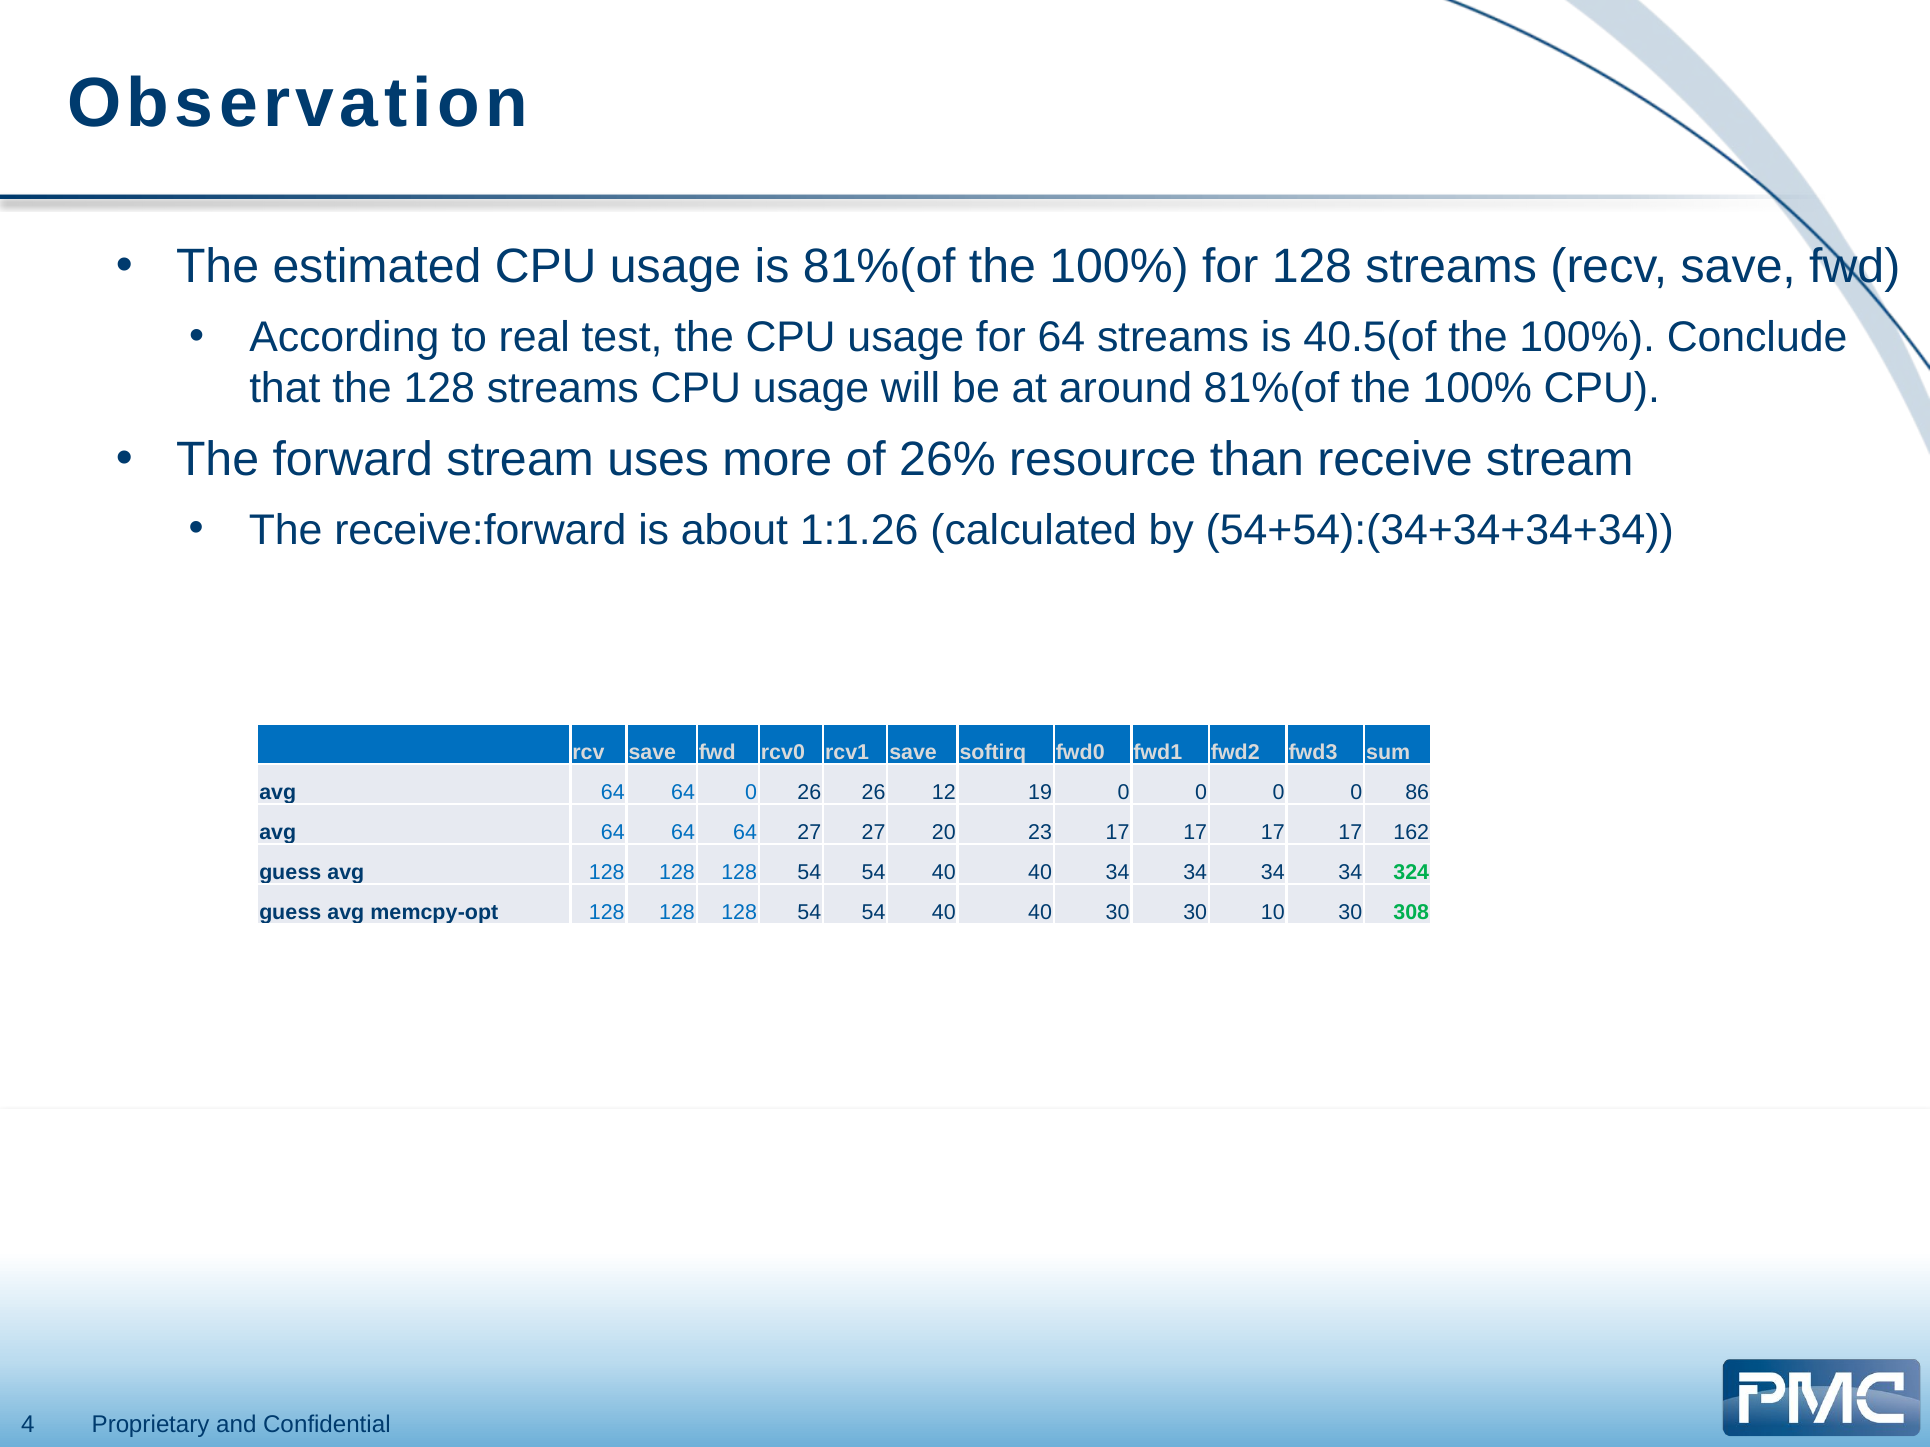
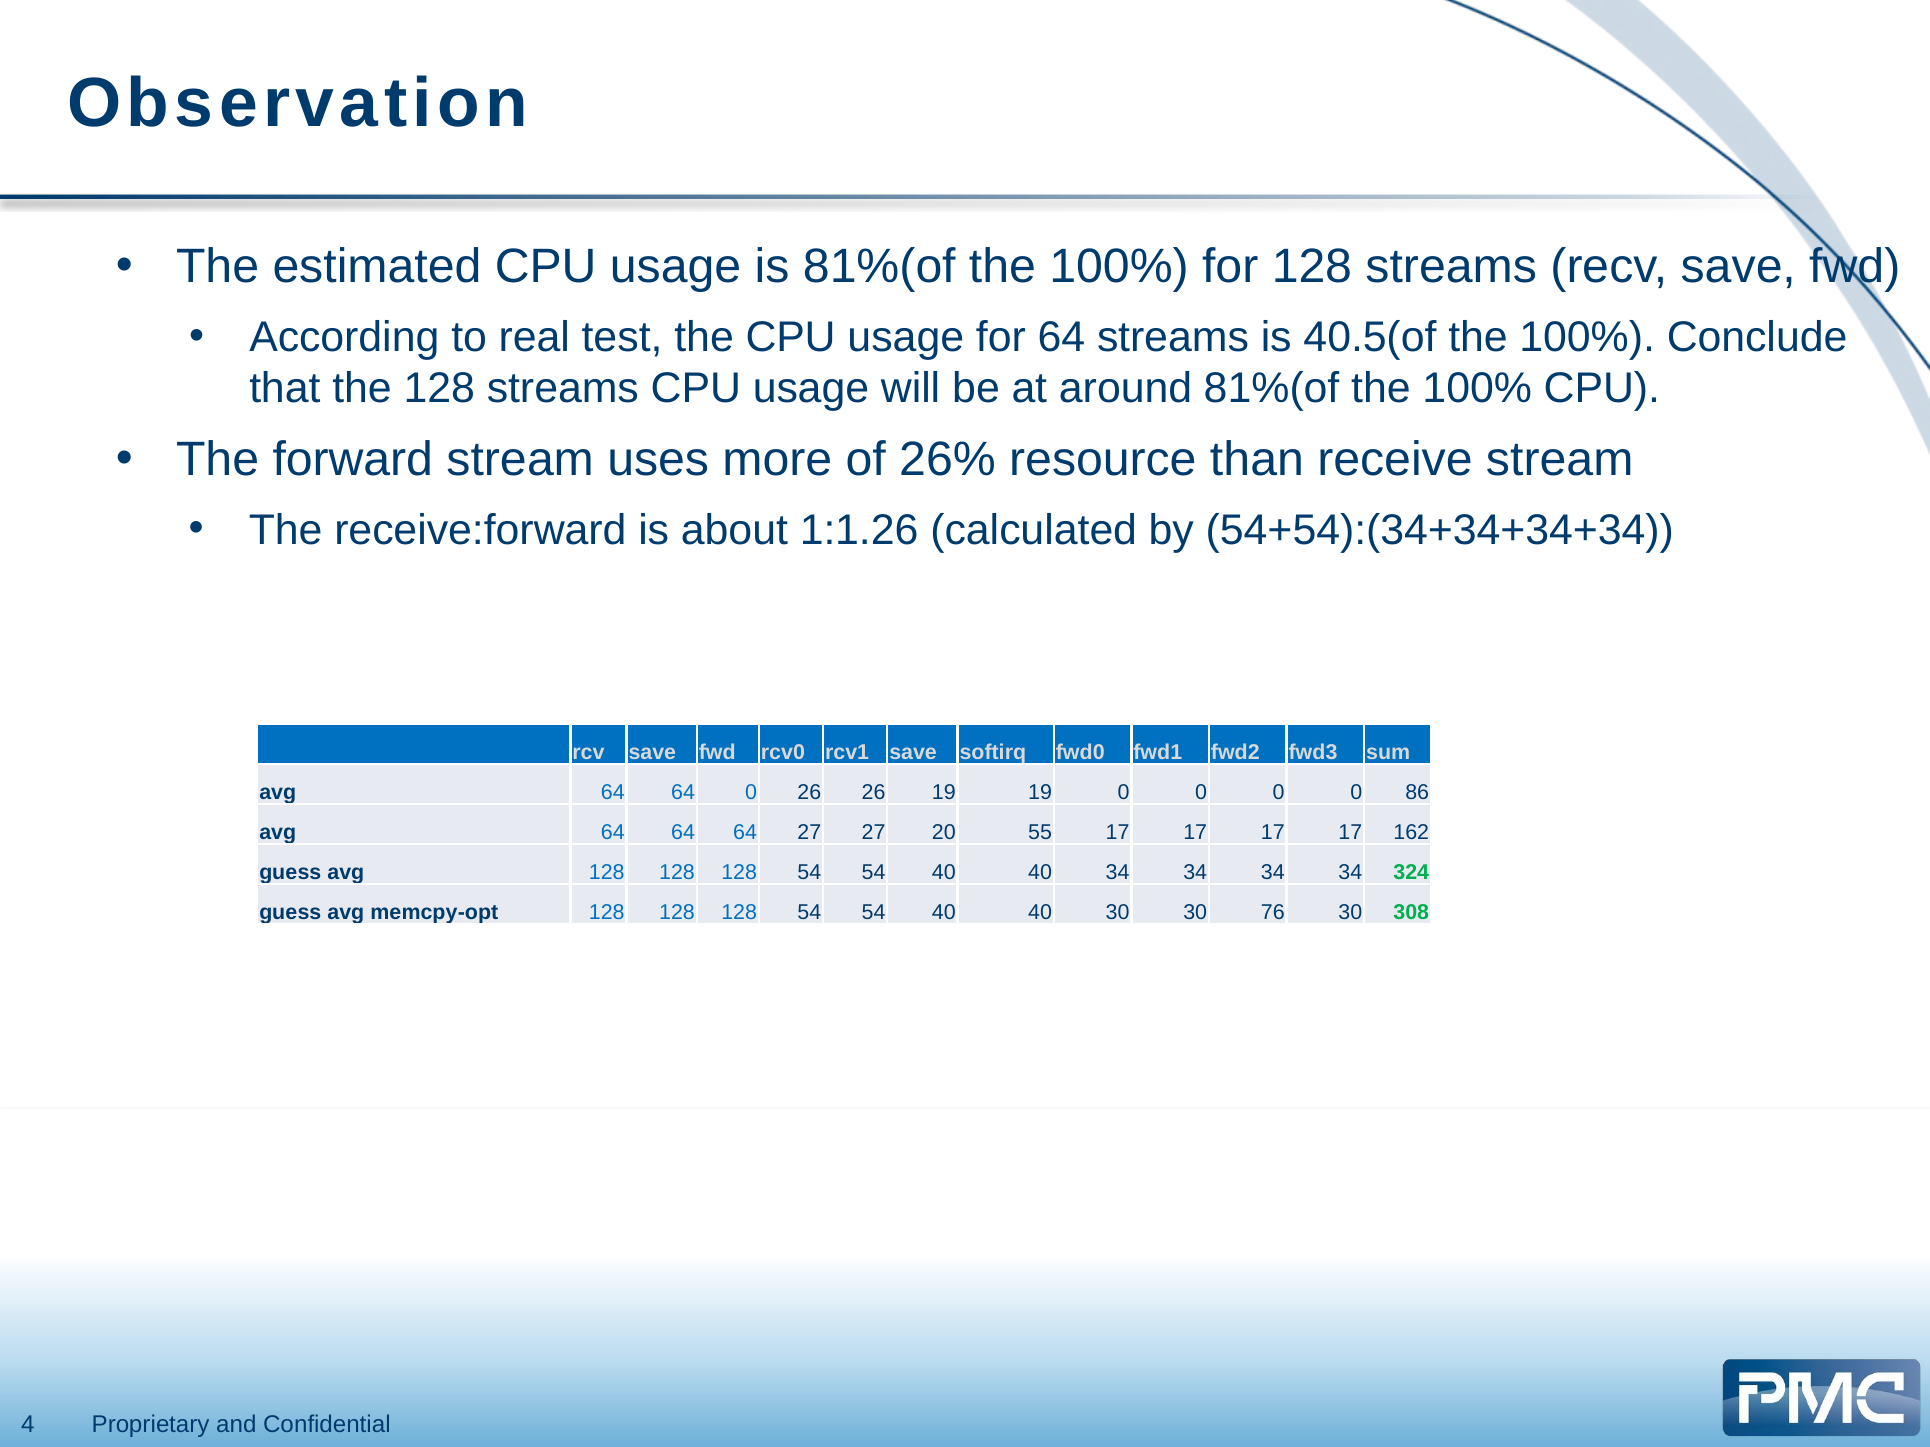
26 12: 12 -> 19 (944, 793)
23: 23 -> 55 (1040, 833)
10: 10 -> 76 (1273, 913)
